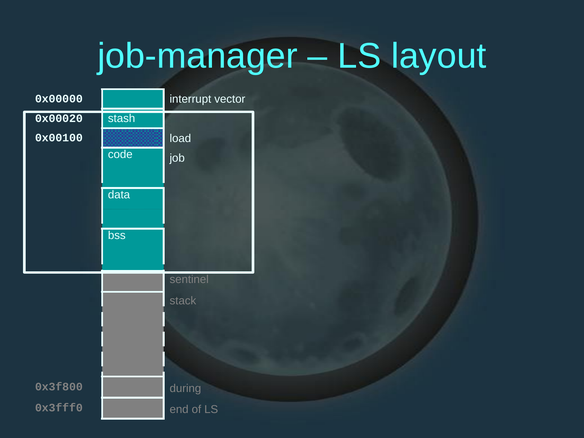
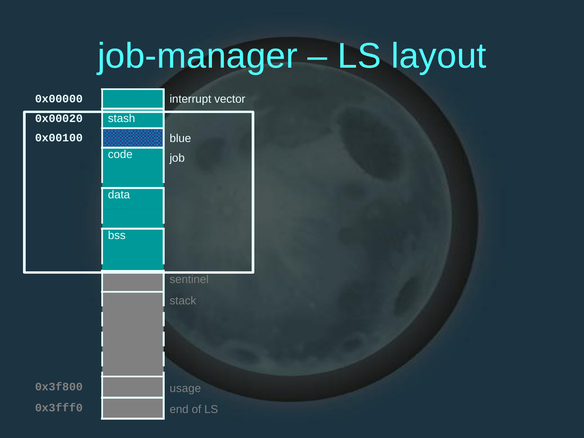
load: load -> blue (180, 138)
during: during -> usage (185, 389)
